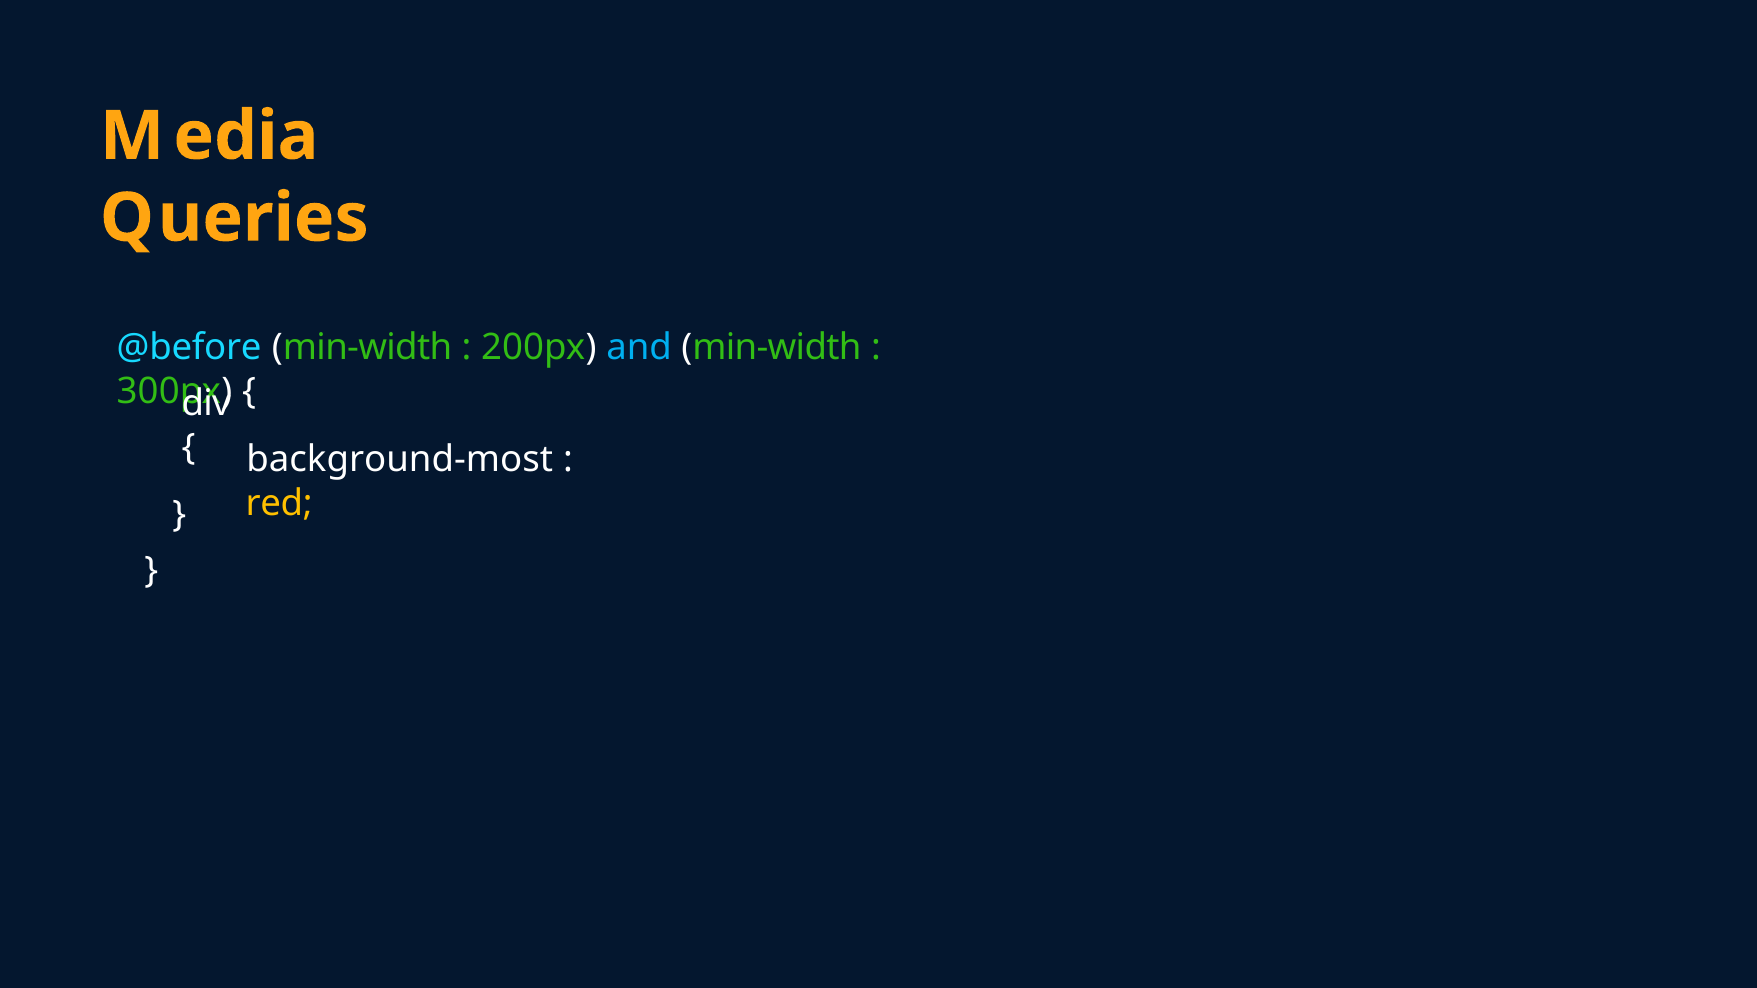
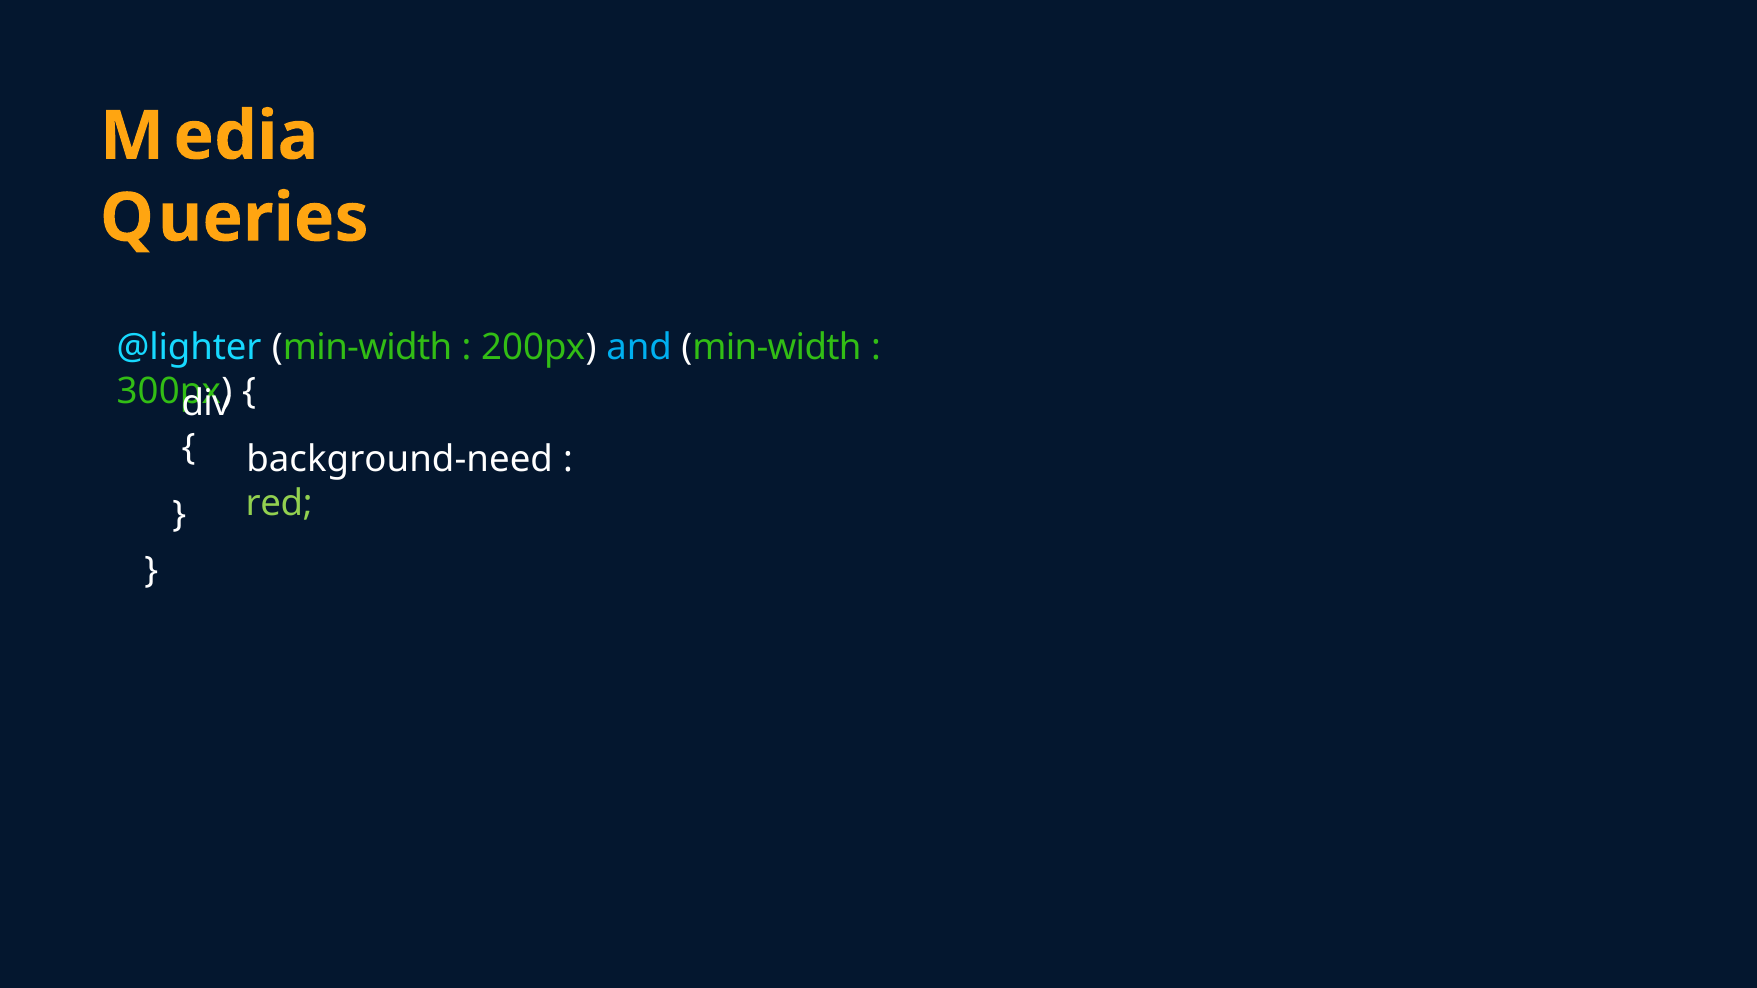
@before: @before -> @lighter (189, 348)
background-most: background-most -> background-need (400, 459)
red colour: yellow -> light green (279, 503)
